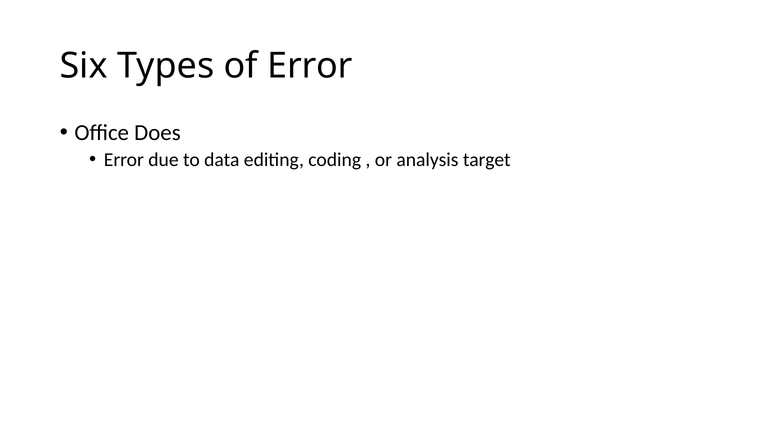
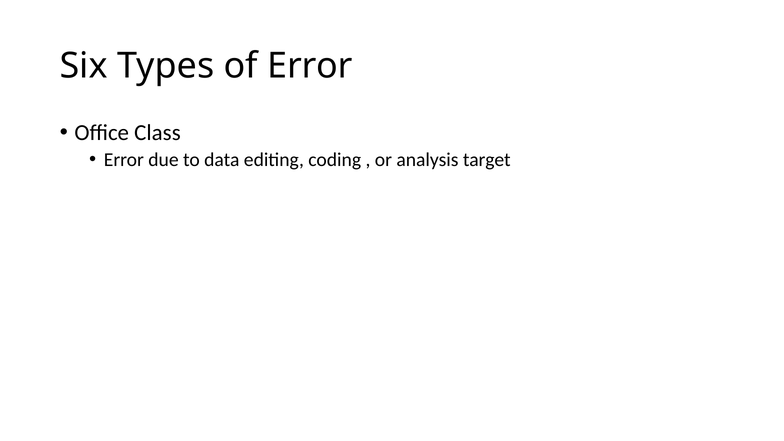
Does: Does -> Class (157, 133)
